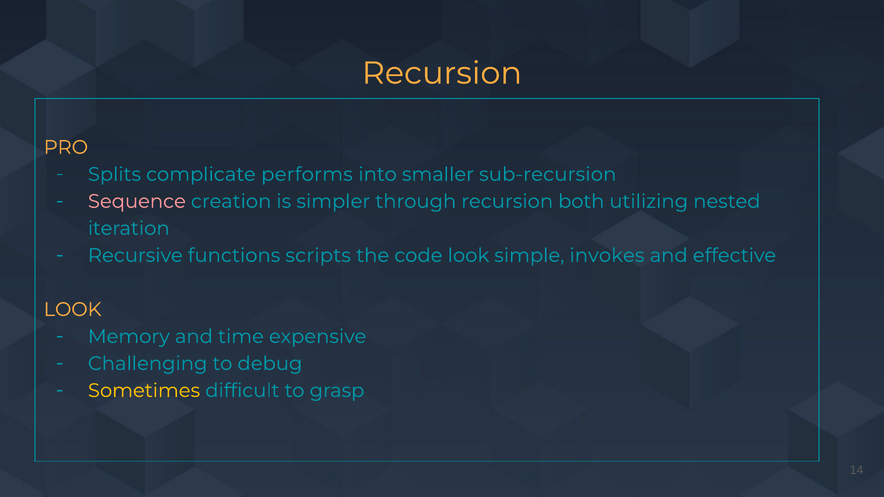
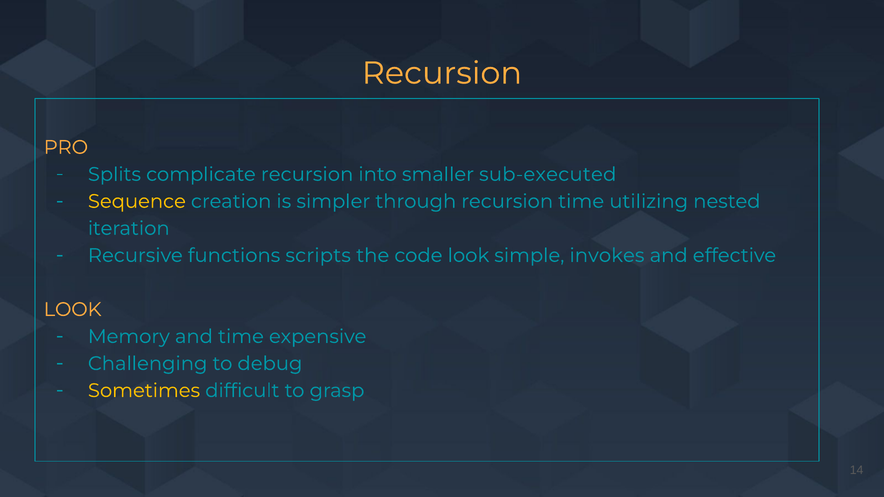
complicate performs: performs -> recursion (307, 174)
sub-recursion: sub-recursion -> sub-executed (548, 174)
Sequence colour: pink -> yellow (137, 201)
recursion both: both -> time (581, 201)
